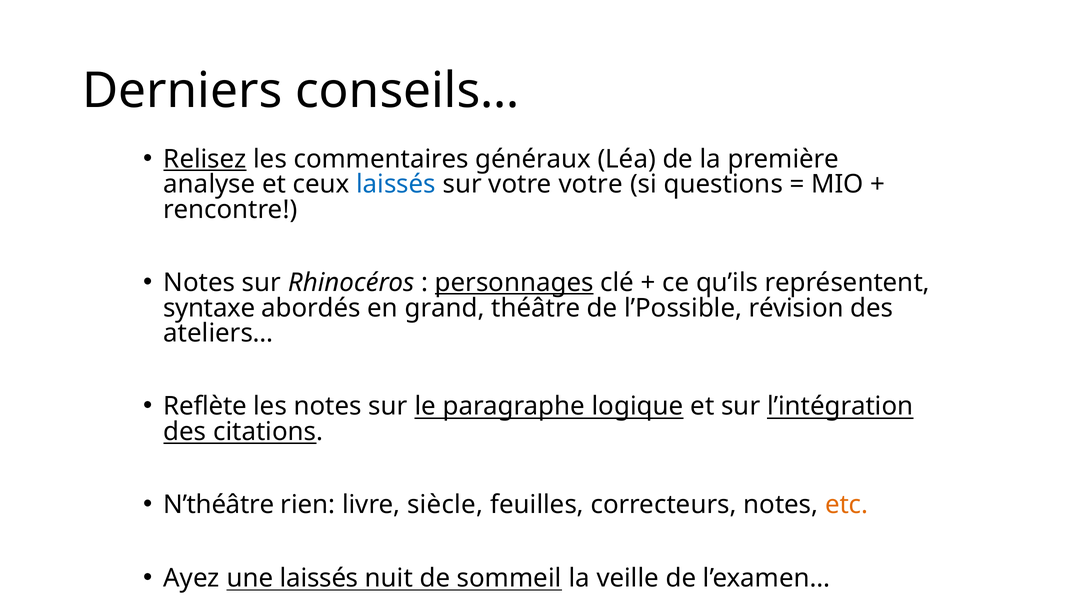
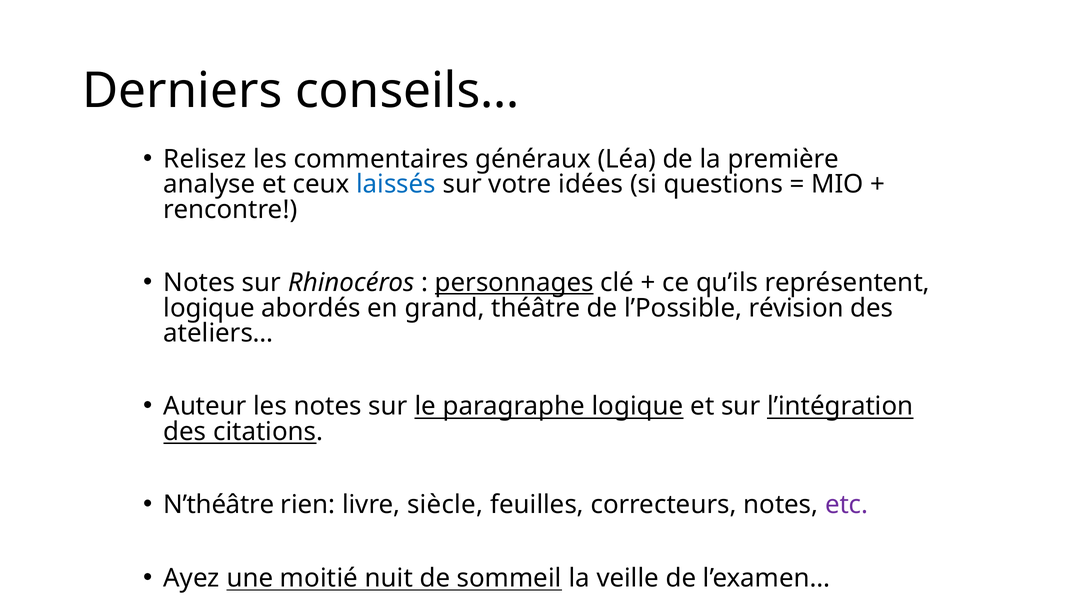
Relisez underline: present -> none (205, 159)
votre votre: votre -> idées (591, 184)
syntaxe: syntaxe -> logique (209, 308)
Reflète: Reflète -> Auteur (205, 406)
etc colour: orange -> purple (847, 505)
une laissés: laissés -> moitié (319, 578)
